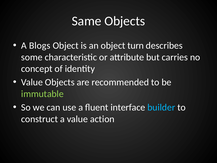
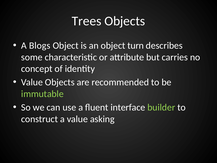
Same: Same -> Trees (87, 21)
builder colour: light blue -> light green (161, 107)
action: action -> asking (102, 119)
